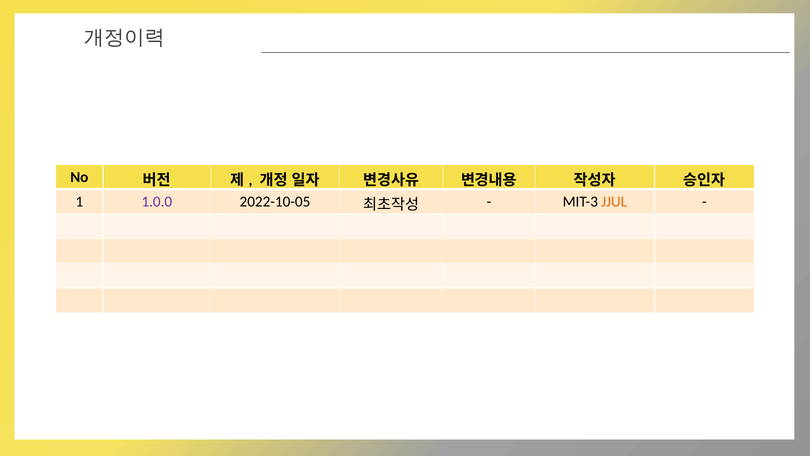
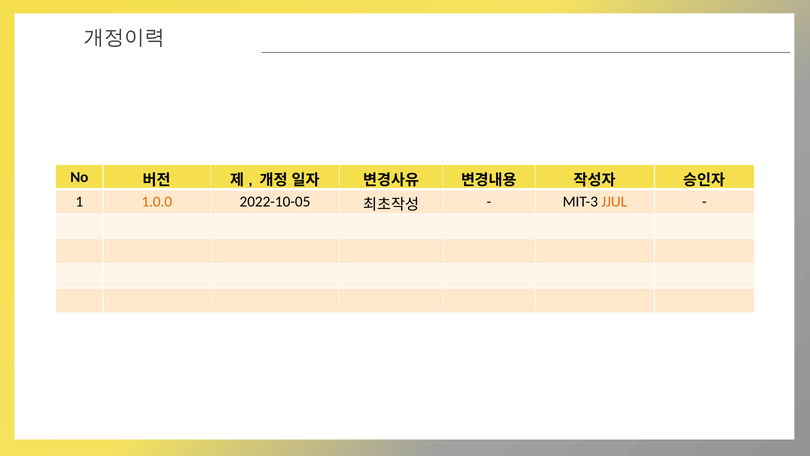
1.0.0 colour: purple -> orange (157, 202)
